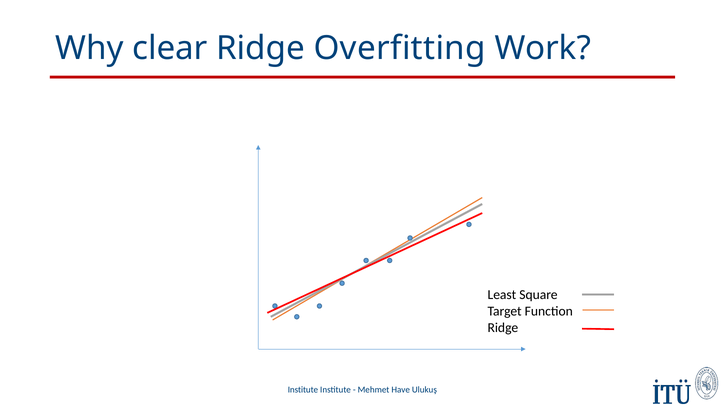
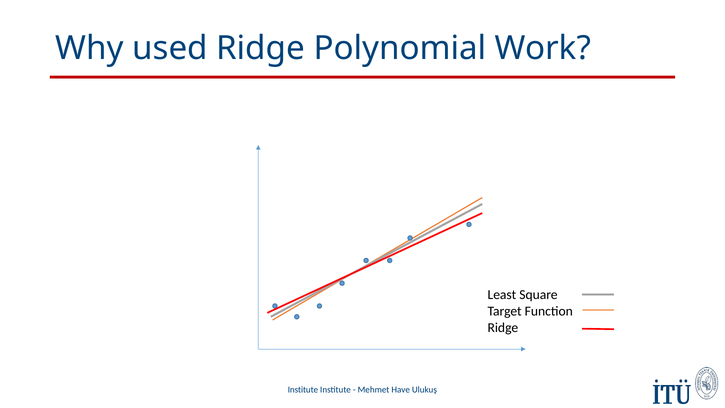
clear: clear -> used (170, 48)
Overfitting: Overfitting -> Polynomial (400, 48)
